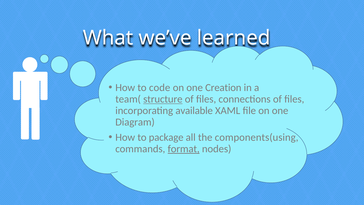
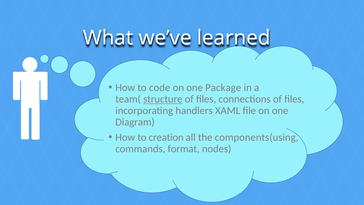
Creation: Creation -> Package (223, 88)
available: available -> handlers (194, 110)
package: package -> creation (166, 137)
format underline: present -> none (184, 149)
